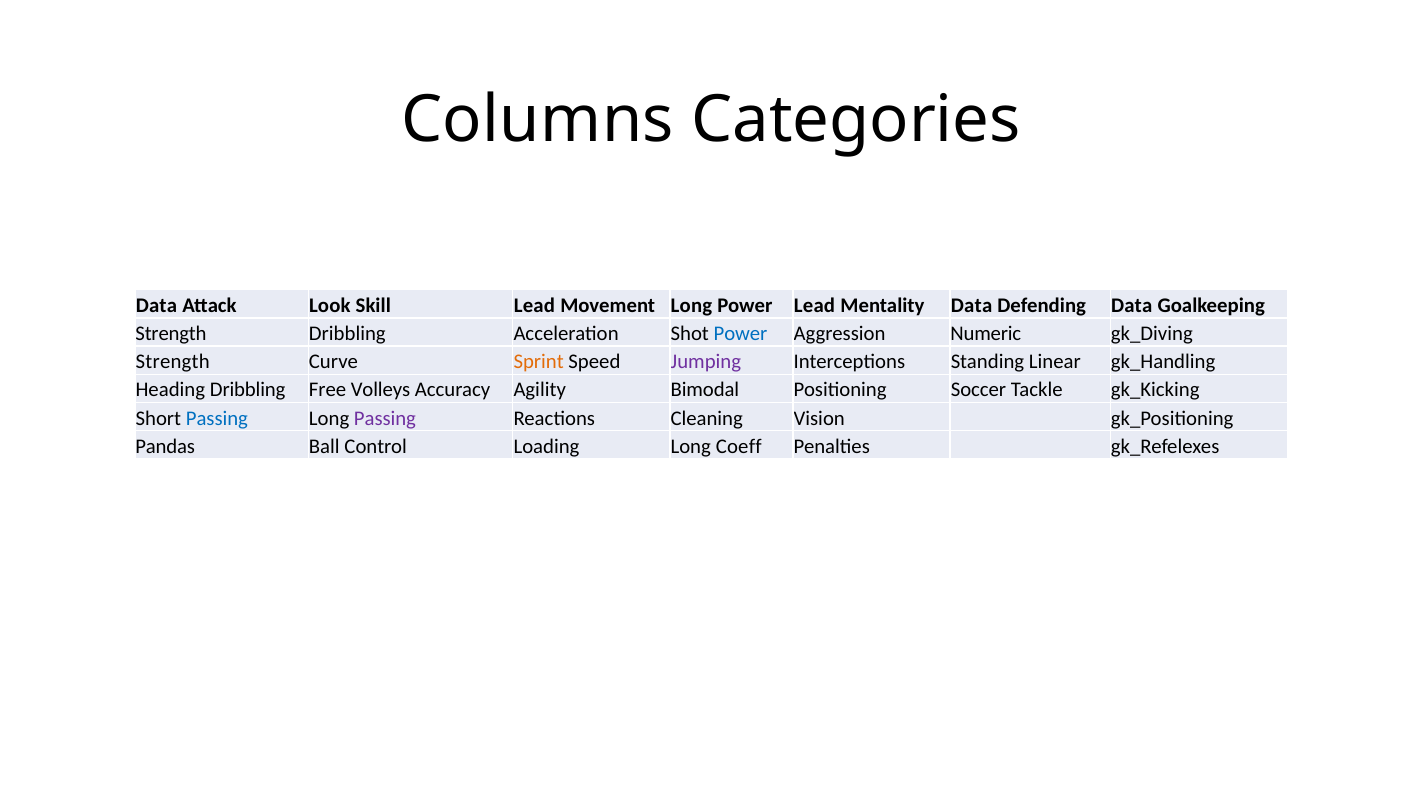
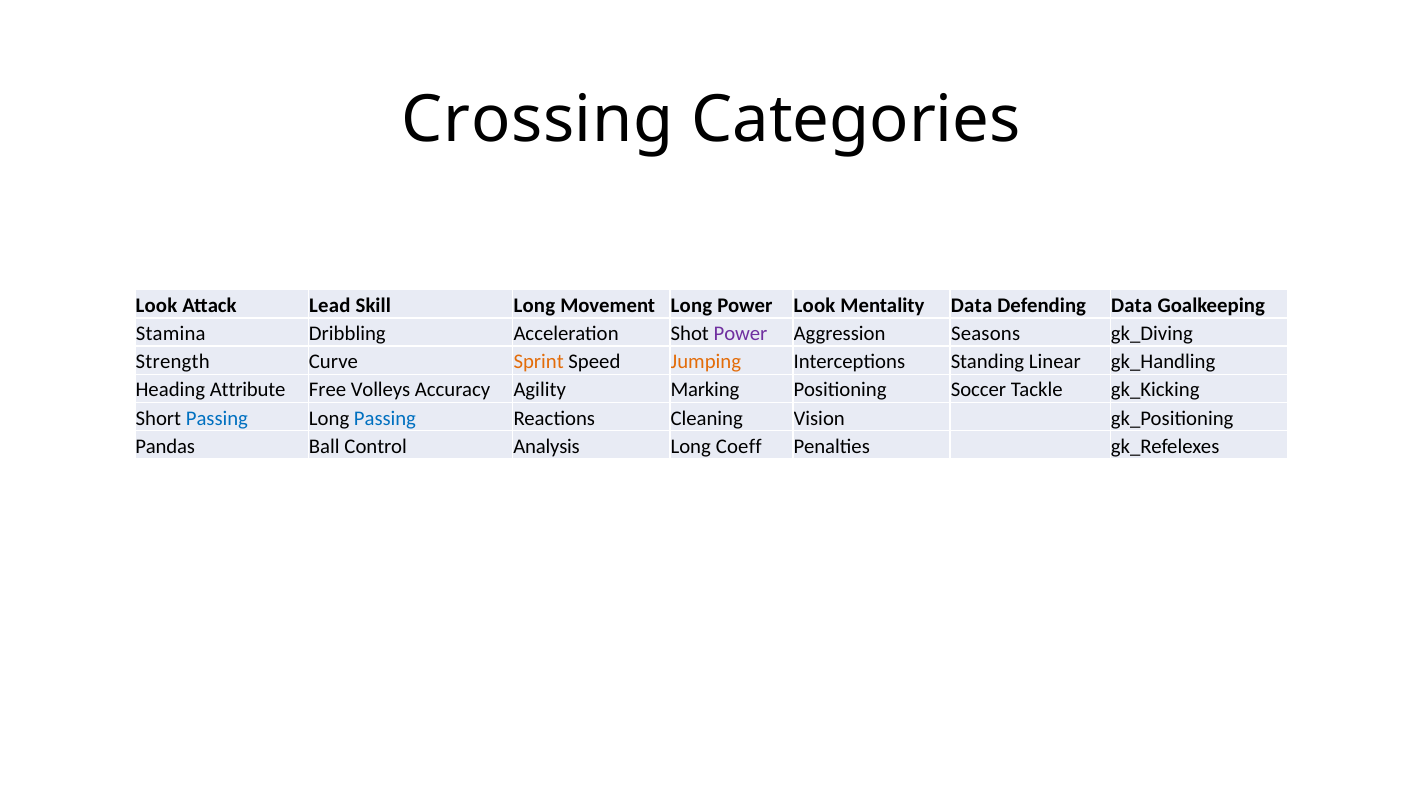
Columns: Columns -> Crossing (538, 120)
Data: Data -> Look (156, 305)
Look: Look -> Lead (330, 305)
Skill Lead: Lead -> Long (534, 305)
Power Lead: Lead -> Look (815, 305)
Strength: Strength -> Stamina (171, 333)
Power colour: blue -> purple (740, 333)
Numeric: Numeric -> Seasons (986, 333)
Jumping colour: purple -> orange (706, 362)
Heading Dribbling: Dribbling -> Attribute (248, 390)
Bimodal: Bimodal -> Marking (705, 390)
Passing colour: purple -> blue (385, 418)
Loading: Loading -> Analysis (547, 446)
